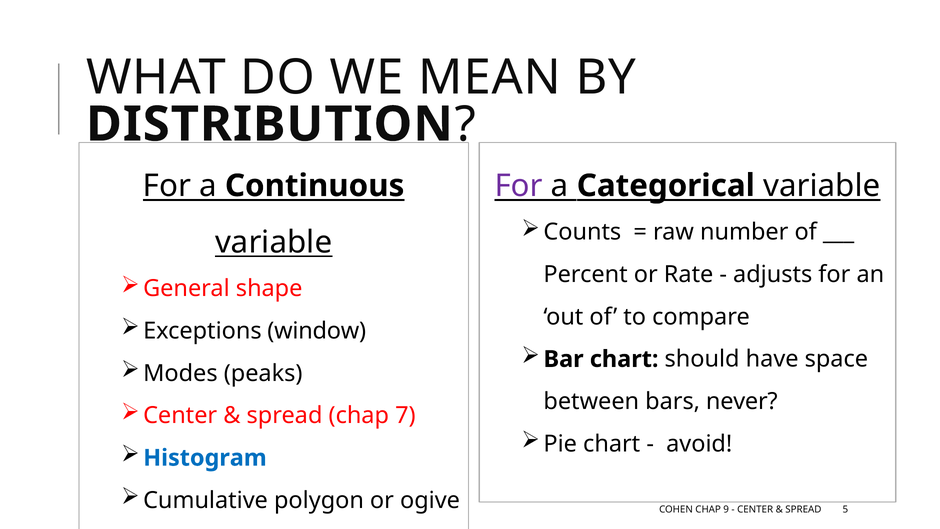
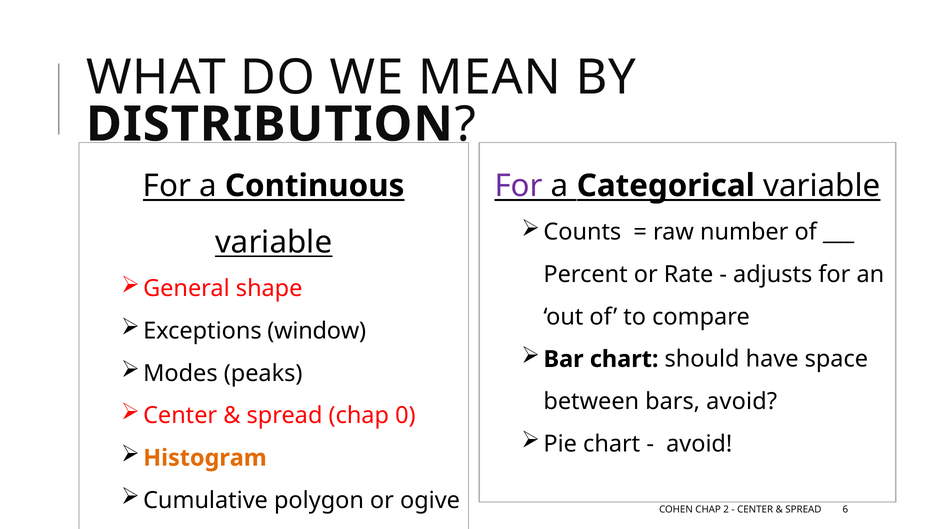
bars never: never -> avoid (742, 401)
7: 7 -> 0 (405, 415)
Histogram colour: blue -> orange (205, 458)
9: 9 -> 2 (726, 509)
5: 5 -> 6 (845, 509)
